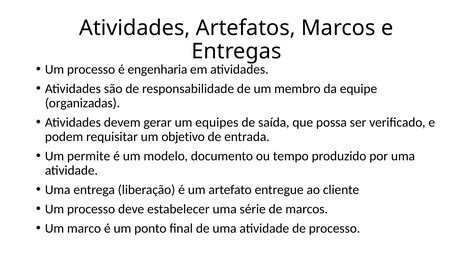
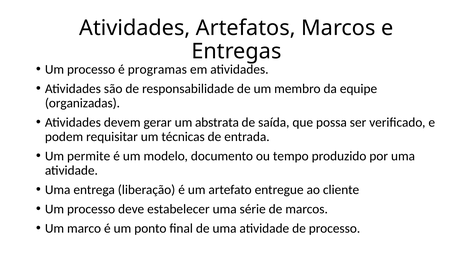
engenharia: engenharia -> programas (157, 69)
equipes: equipes -> abstrata (217, 122)
objetivo: objetivo -> técnicas (183, 137)
